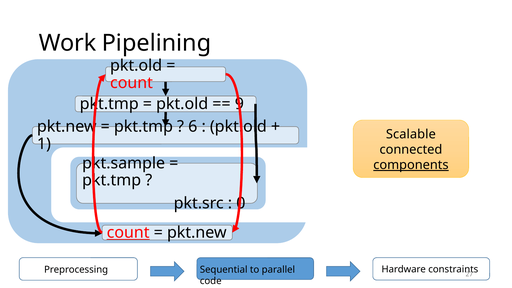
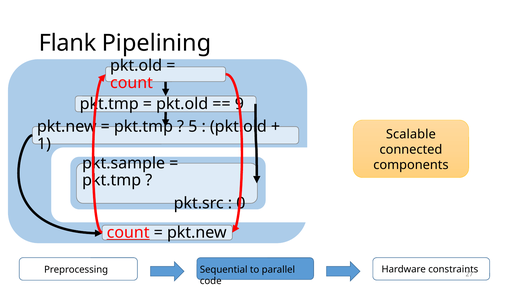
Work: Work -> Flank (67, 43)
6: 6 -> 5 (193, 126)
components underline: present -> none (411, 165)
